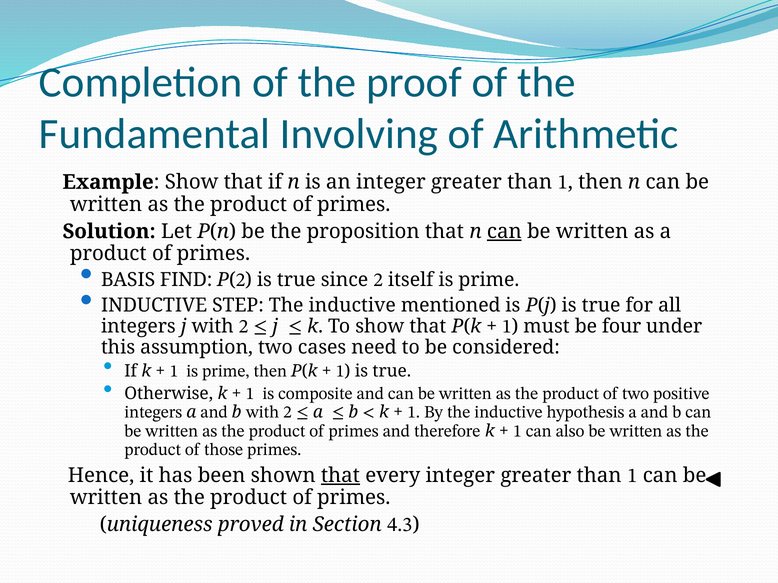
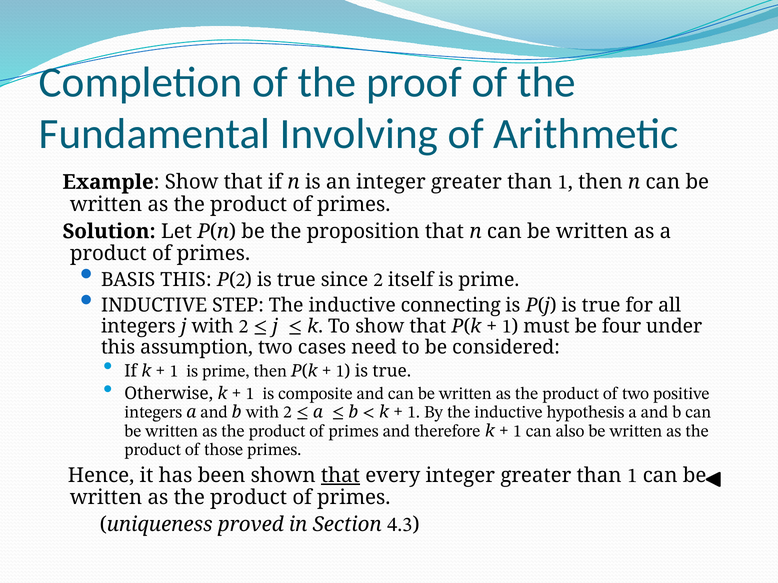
can underline: present -> none (504, 232)
BASIS FIND: FIND -> THIS (186, 280)
mentioned: mentioned -> connecting (451, 306)
